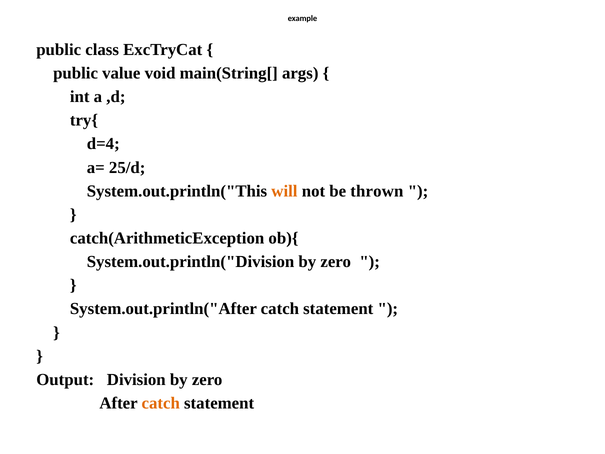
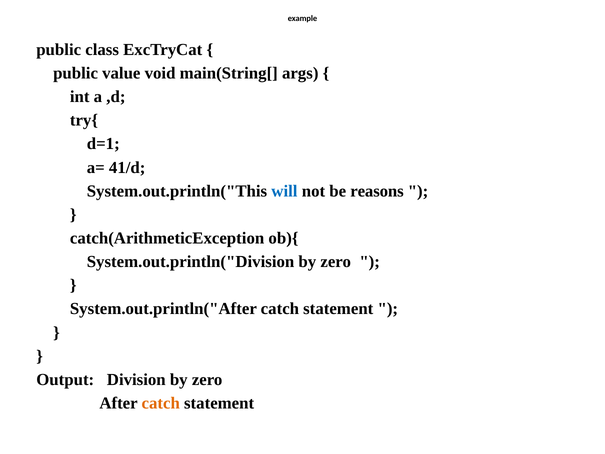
d=4: d=4 -> d=1 (103, 144)
25/d: 25/d -> 41/d (127, 167)
will colour: orange -> blue (284, 191)
thrown: thrown -> reasons (377, 191)
